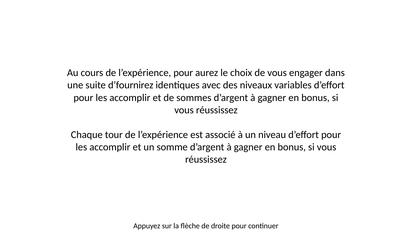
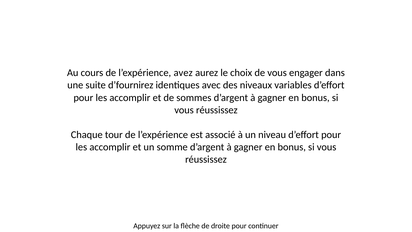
l’expérience pour: pour -> avez (183, 73)
